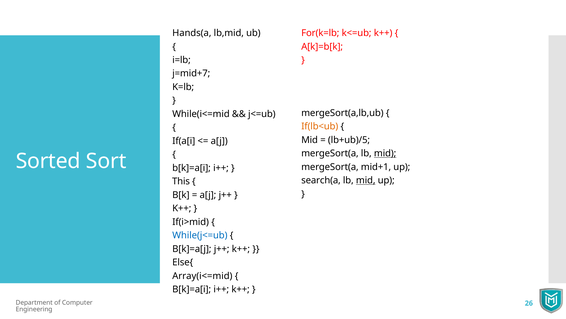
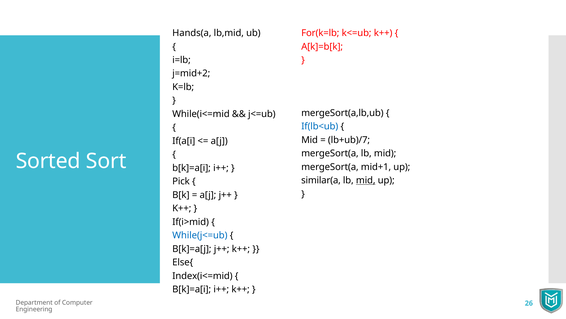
j=mid+7: j=mid+7 -> j=mid+2 (191, 73)
If(lb<ub colour: orange -> blue (320, 126)
lb+ub)/5: lb+ub)/5 -> lb+ub)/7 (349, 140)
mid underline: present -> none (385, 153)
search(a: search(a -> similar(a (321, 180)
This: This -> Pick (181, 181)
Array(i<=mid: Array(i<=mid -> Index(i<=mid (202, 275)
